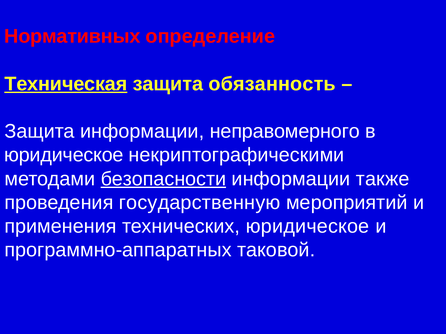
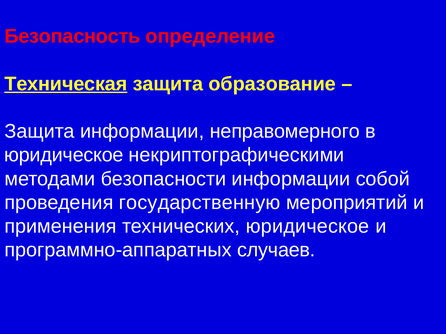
Нормативных: Нормативных -> Безопасность (72, 36)
обязанность: обязанность -> образование (272, 84)
безопасности underline: present -> none (163, 179)
также: также -> собой (383, 179)
таковой: таковой -> случаев (276, 251)
